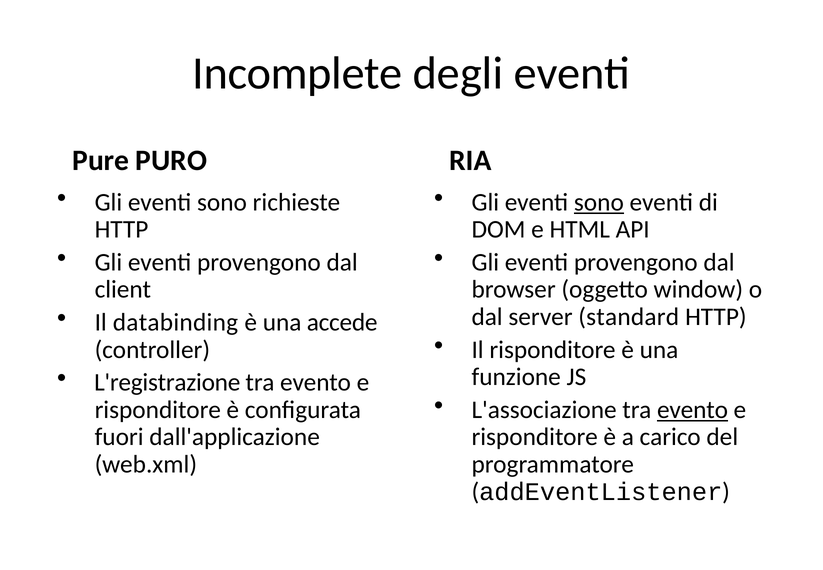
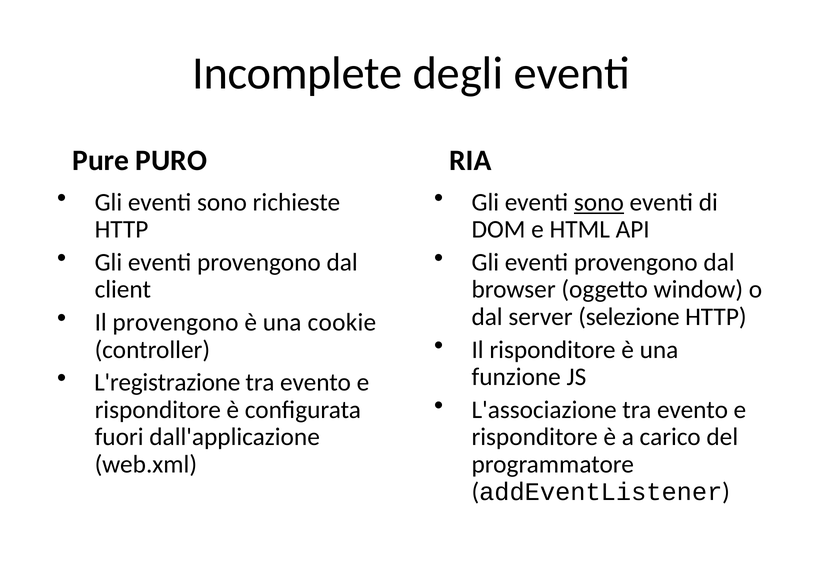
Il databinding: databinding -> provengono (176, 322)
accede: accede -> cookie (342, 322)
standard: standard -> selezione (629, 317)
evento underline: present -> none (693, 410)
